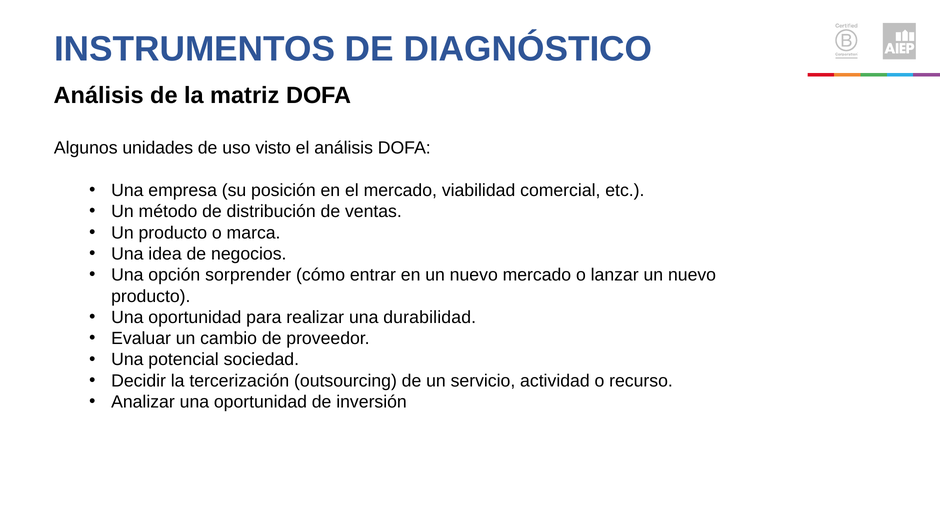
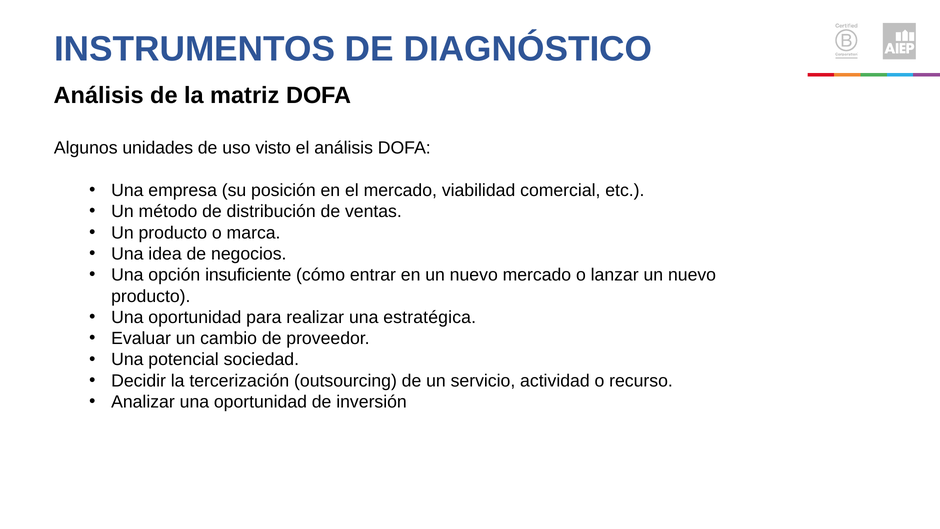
sorprender: sorprender -> insuficiente (248, 275)
durabilidad: durabilidad -> estratégica (430, 317)
